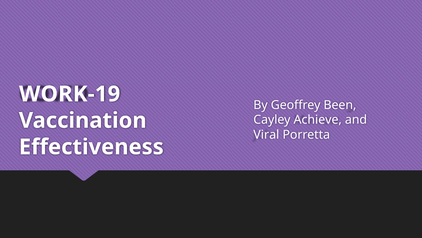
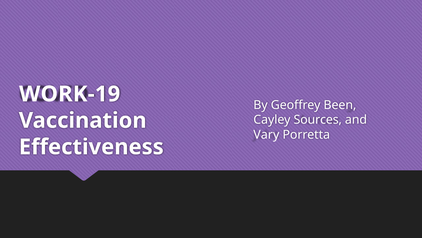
Achieve: Achieve -> Sources (318, 120)
Viral: Viral -> Vary (266, 134)
